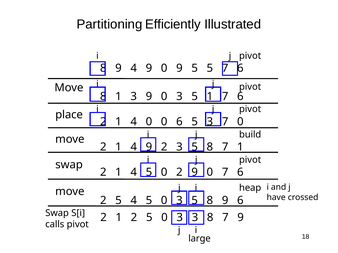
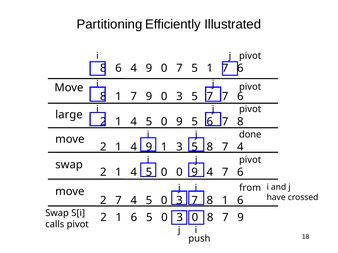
9: 9 -> 6 (118, 68)
0 9: 9 -> 7 (179, 68)
5 5: 5 -> 1 (210, 68)
8 1 3: 3 -> 7 (134, 97)
5 1: 1 -> 7 (210, 97)
place: place -> large (69, 115)
0: 0 -> 5 (149, 122)
6: 6 -> 9 (179, 122)
5 3: 3 -> 6 (210, 122)
0: 0 -> 8 (240, 122)
build: build -> done (250, 135)
9 2: 2 -> 1 (164, 147)
8 7 1: 1 -> 4 (240, 147)
0 2: 2 -> 0 (179, 173)
0: 0 -> 4 (210, 173)
heap: heap -> from (250, 188)
5: 5 -> 7 (118, 201)
5 0 3 5: 5 -> 7 (195, 201)
9: 9 -> 1 (225, 201)
2 1 2: 2 -> 6 (134, 218)
3 3: 3 -> 0 (195, 218)
large: large -> push (199, 239)
